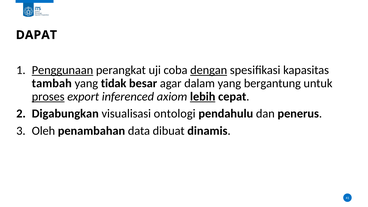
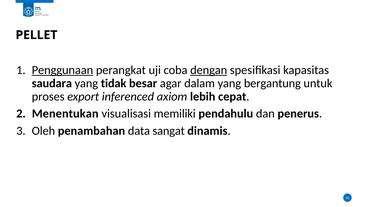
DAPAT: DAPAT -> PELLET (36, 35)
tambah: tambah -> saudara (52, 83)
proses underline: present -> none (48, 97)
lebih underline: present -> none (203, 97)
Digabungkan: Digabungkan -> Menentukan (65, 114)
ontologi: ontologi -> memiliki (175, 114)
dibuat: dibuat -> sangat (169, 131)
